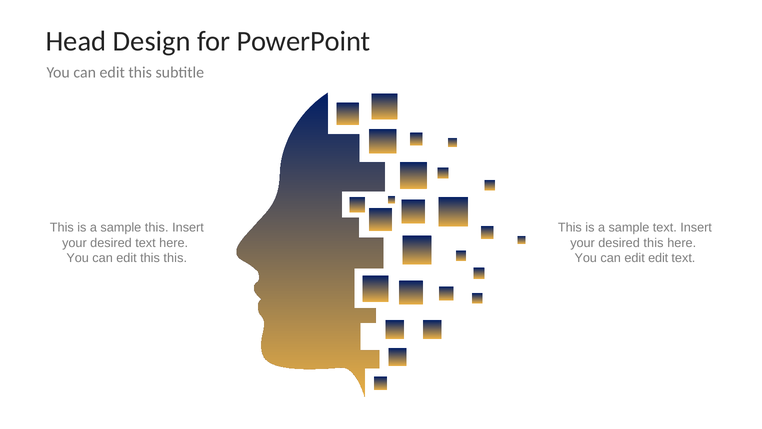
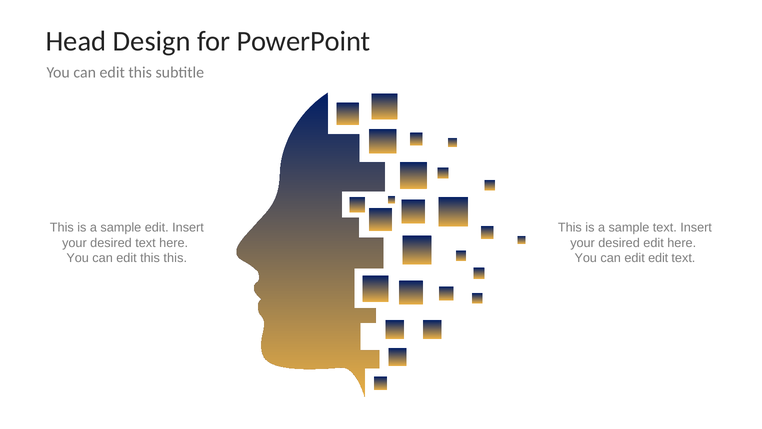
sample this: this -> edit (157, 227)
desired this: this -> edit (654, 243)
